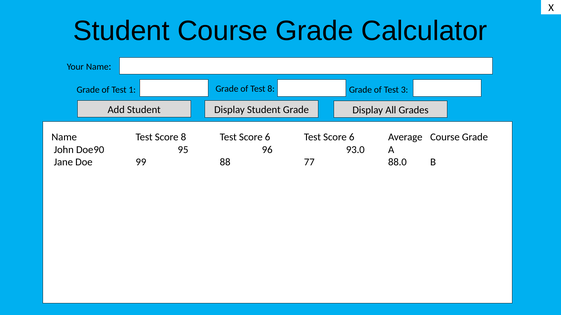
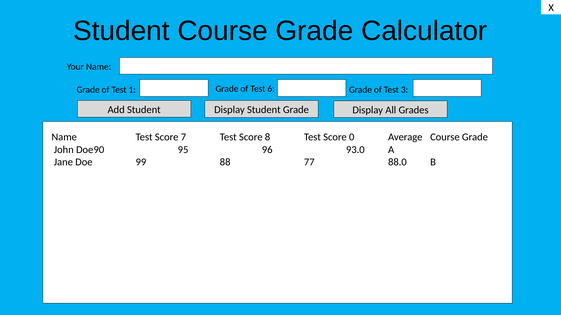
Test 8: 8 -> 6 (271, 89)
Score 8: 8 -> 7 (183, 137)
6: 6 -> 8 (268, 137)
6: 6 -> 0 (352, 137)
